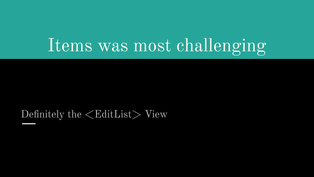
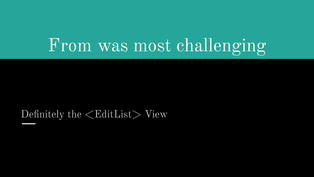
Items: Items -> From (70, 45)
